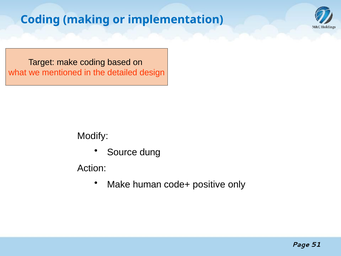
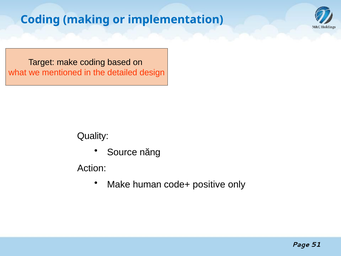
Modify: Modify -> Quality (93, 136)
dung: dung -> năng (150, 152)
